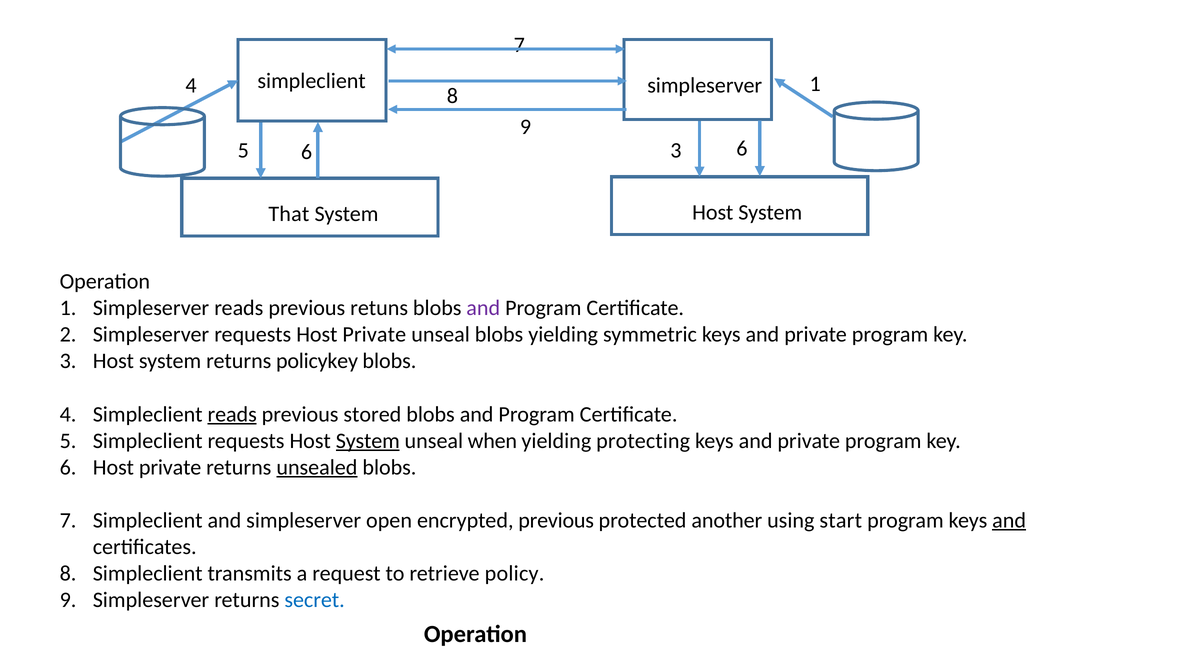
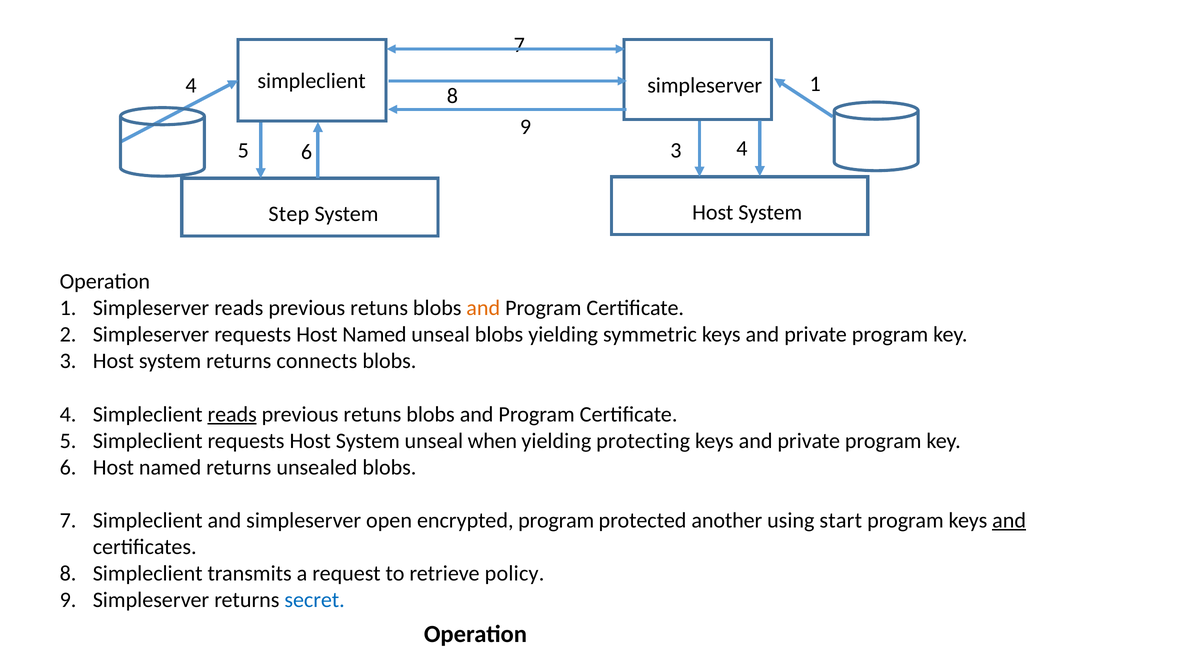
5 6: 6 -> 4 (742, 148)
That: That -> Step (289, 214)
and colour: purple -> orange (483, 308)
requests Host Private: Private -> Named (374, 335)
policykey: policykey -> connects (317, 361)
stored: stored -> retuns (372, 414)
System underline: present -> none (368, 441)
6 Host private: private -> named (170, 467)
unsealed underline: present -> none (317, 467)
encrypted previous: previous -> program (556, 520)
